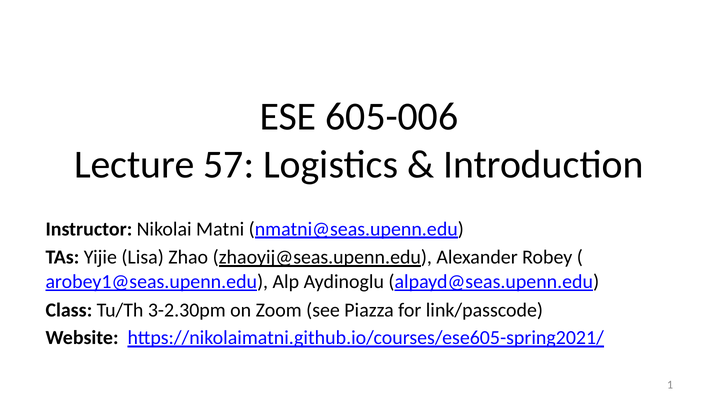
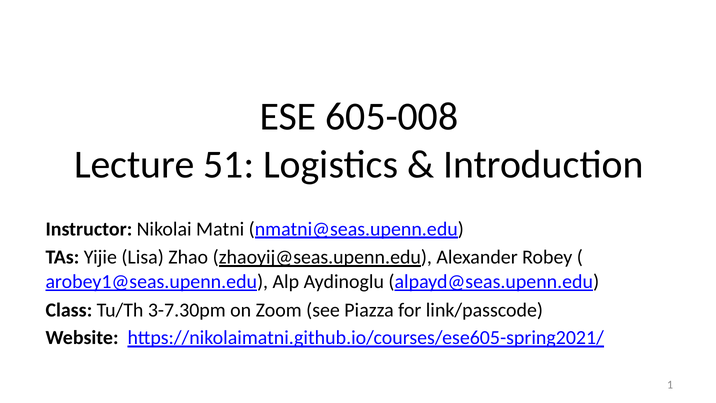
605-006: 605-006 -> 605-008 (392, 117)
57: 57 -> 51 (229, 164)
3-2.30pm: 3-2.30pm -> 3-7.30pm (187, 310)
